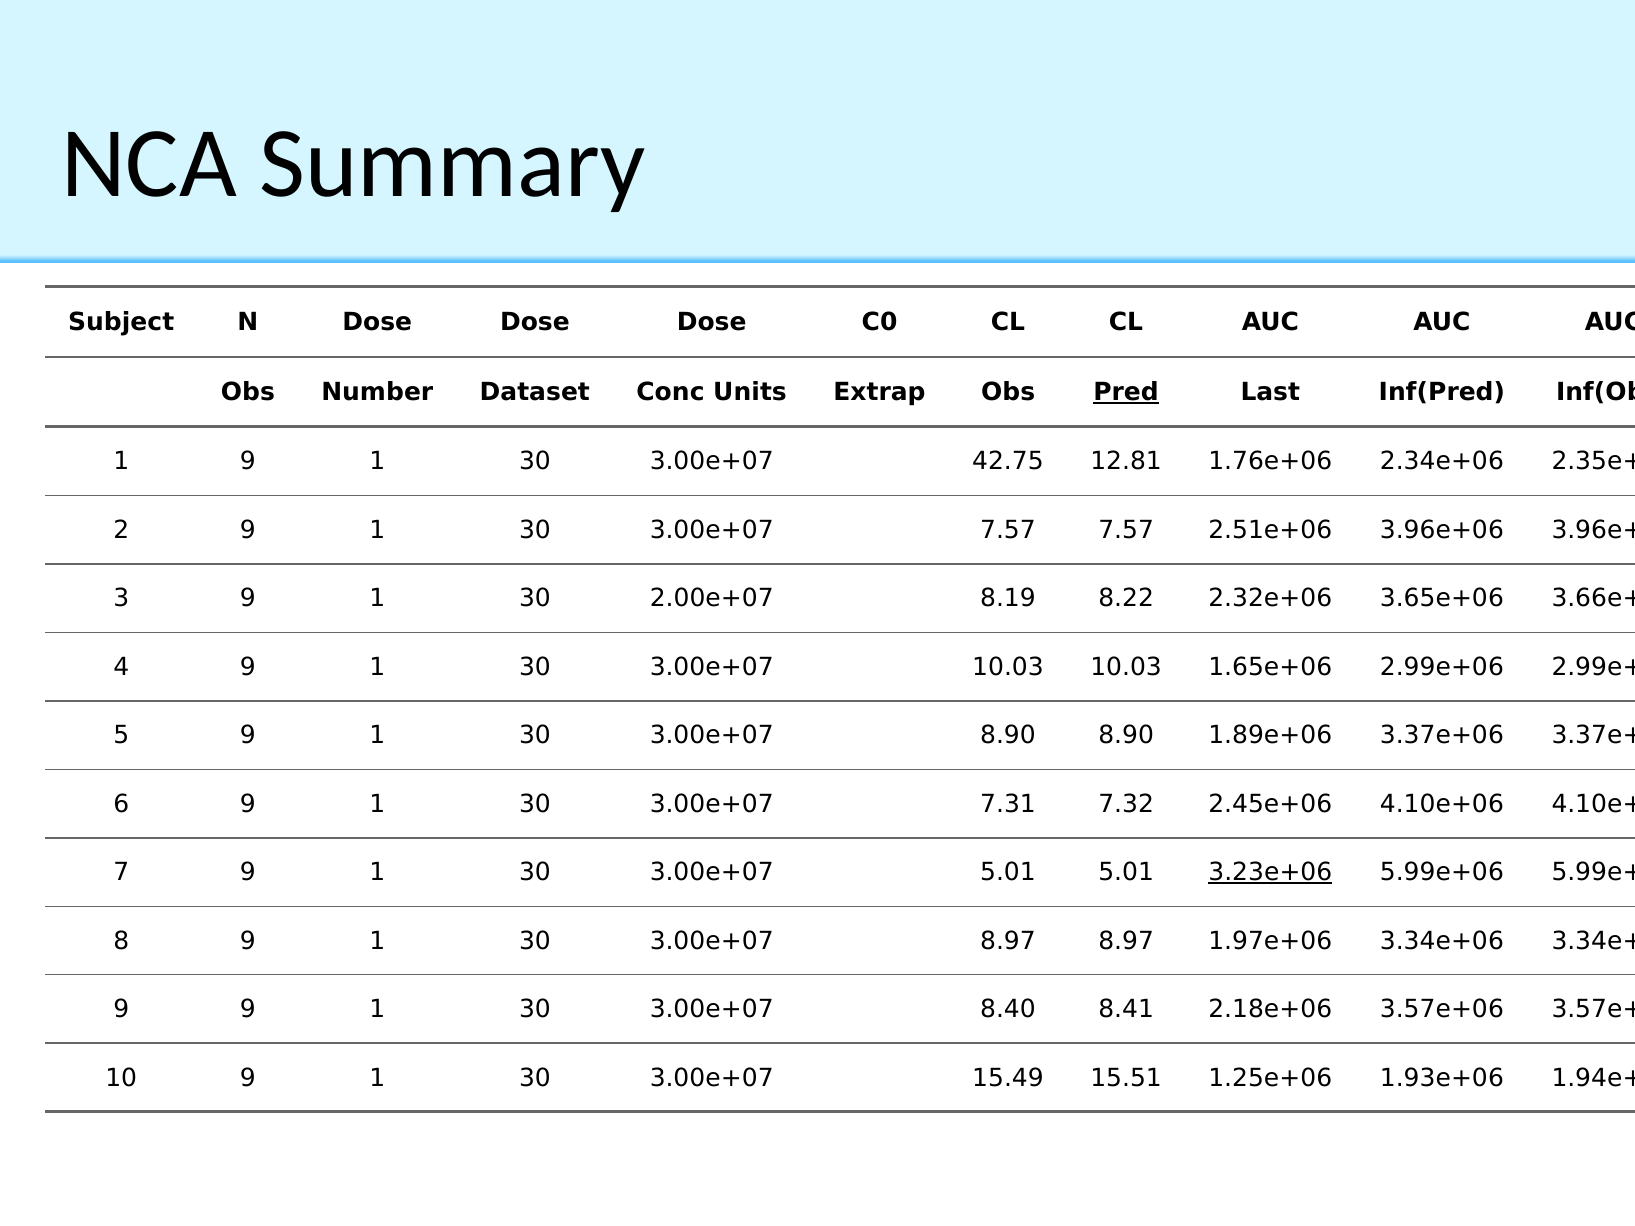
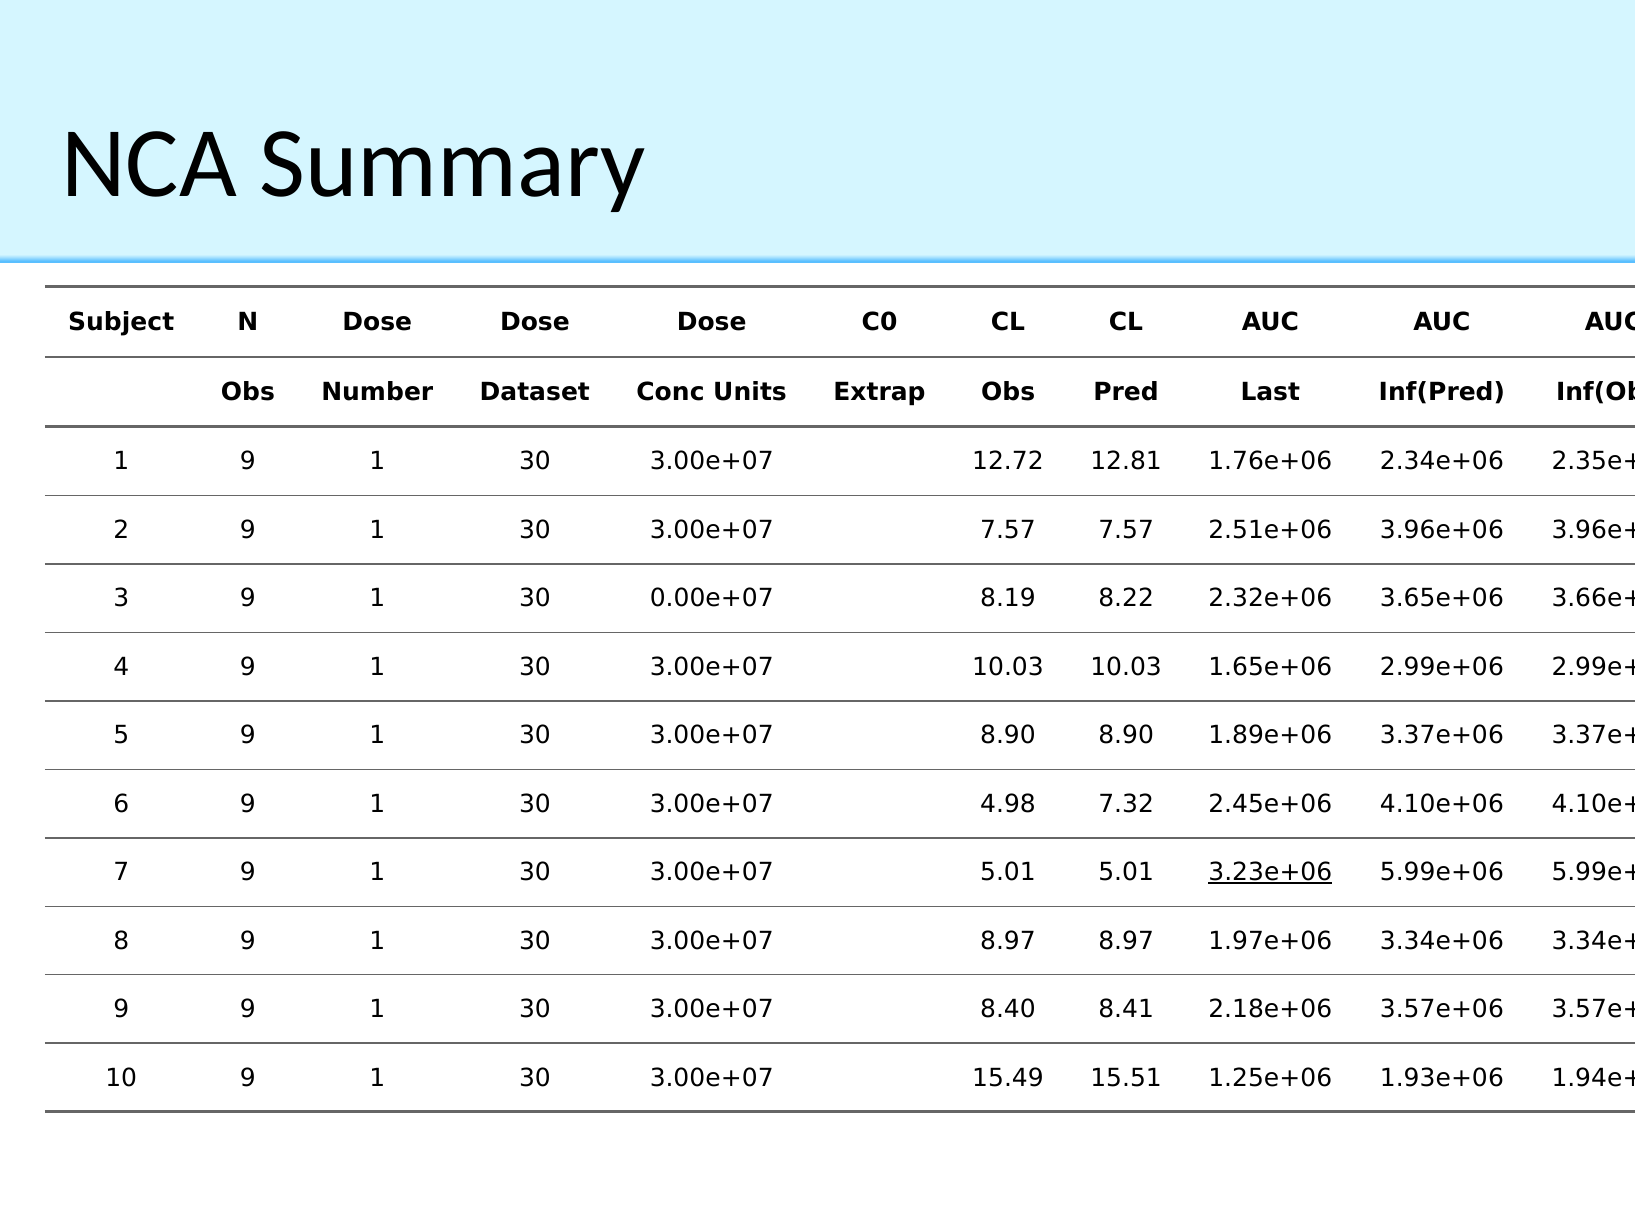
Pred underline: present -> none (1126, 392)
42.75: 42.75 -> 12.72 (1008, 462)
2.00e+07: 2.00e+07 -> 0.00e+07 (712, 599)
7.31: 7.31 -> 4.98 (1008, 804)
